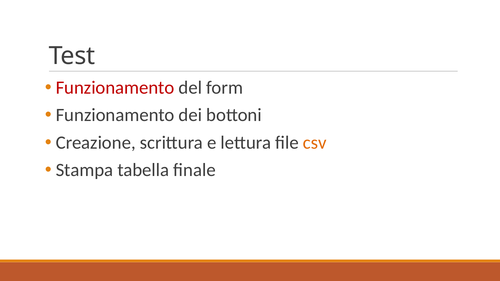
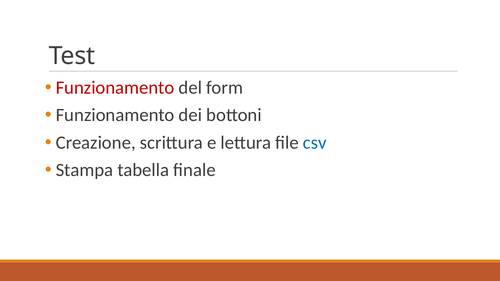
csv colour: orange -> blue (315, 143)
